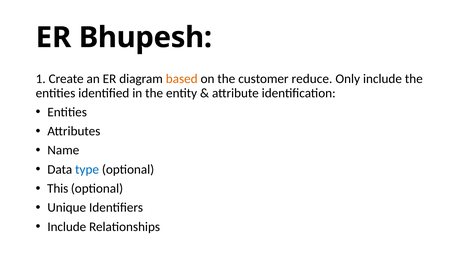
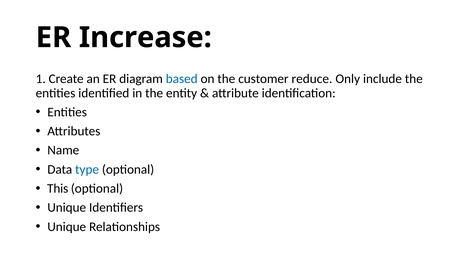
Bhupesh: Bhupesh -> Increase (145, 38)
based colour: orange -> blue (182, 79)
Include: Include -> Unique (67, 227)
